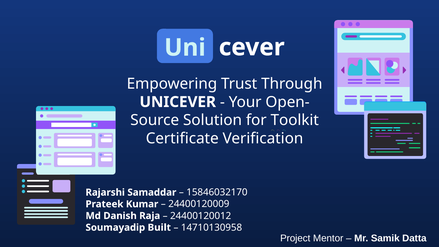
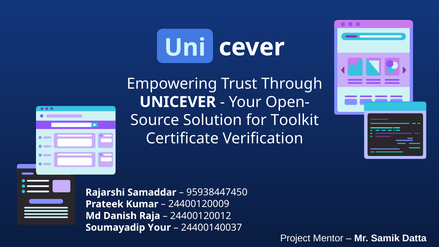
15846032170: 15846032170 -> 95938447450 (217, 192)
Soumayadip Built: Built -> Your (159, 227)
14710130958: 14710130958 -> 24400140037 (212, 227)
